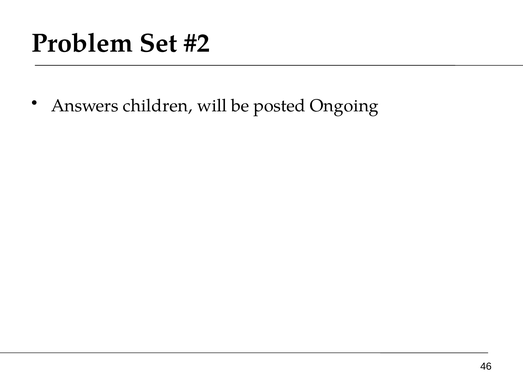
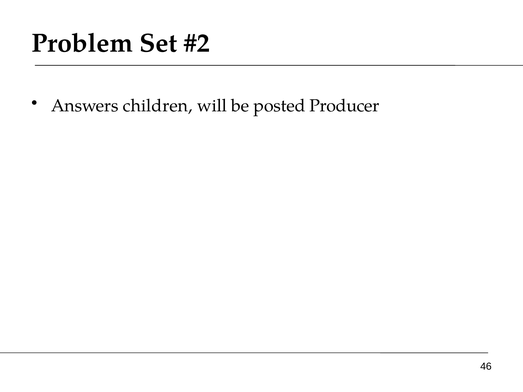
Ongoing: Ongoing -> Producer (344, 106)
